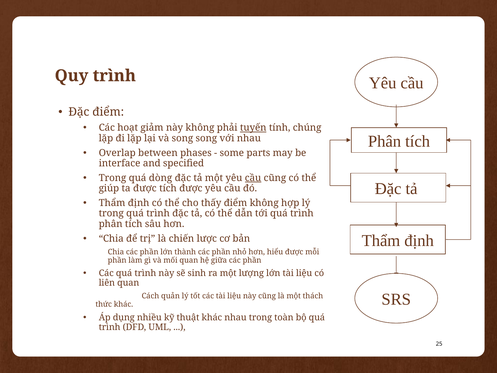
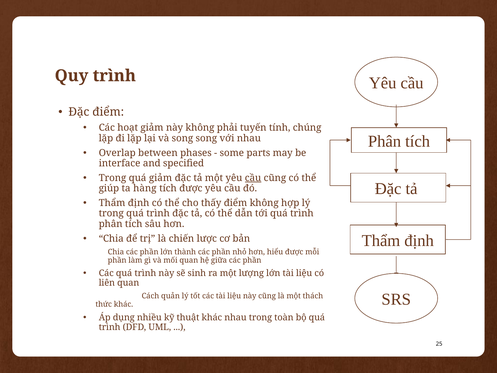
tuyến underline: present -> none (253, 128)
quá dòng: dòng -> giảm (161, 178)
ta được: được -> hàng (145, 188)
